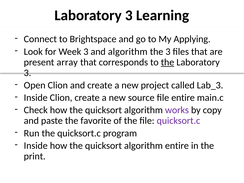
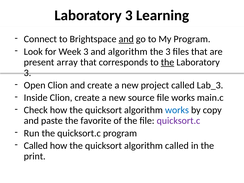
and underline: none -> present (126, 39)
My Applying: Applying -> Program (192, 39)
file entire: entire -> works (183, 98)
works colour: purple -> blue (177, 110)
Inside: Inside -> Called (36, 146)
algorithm entire: entire -> called (177, 146)
